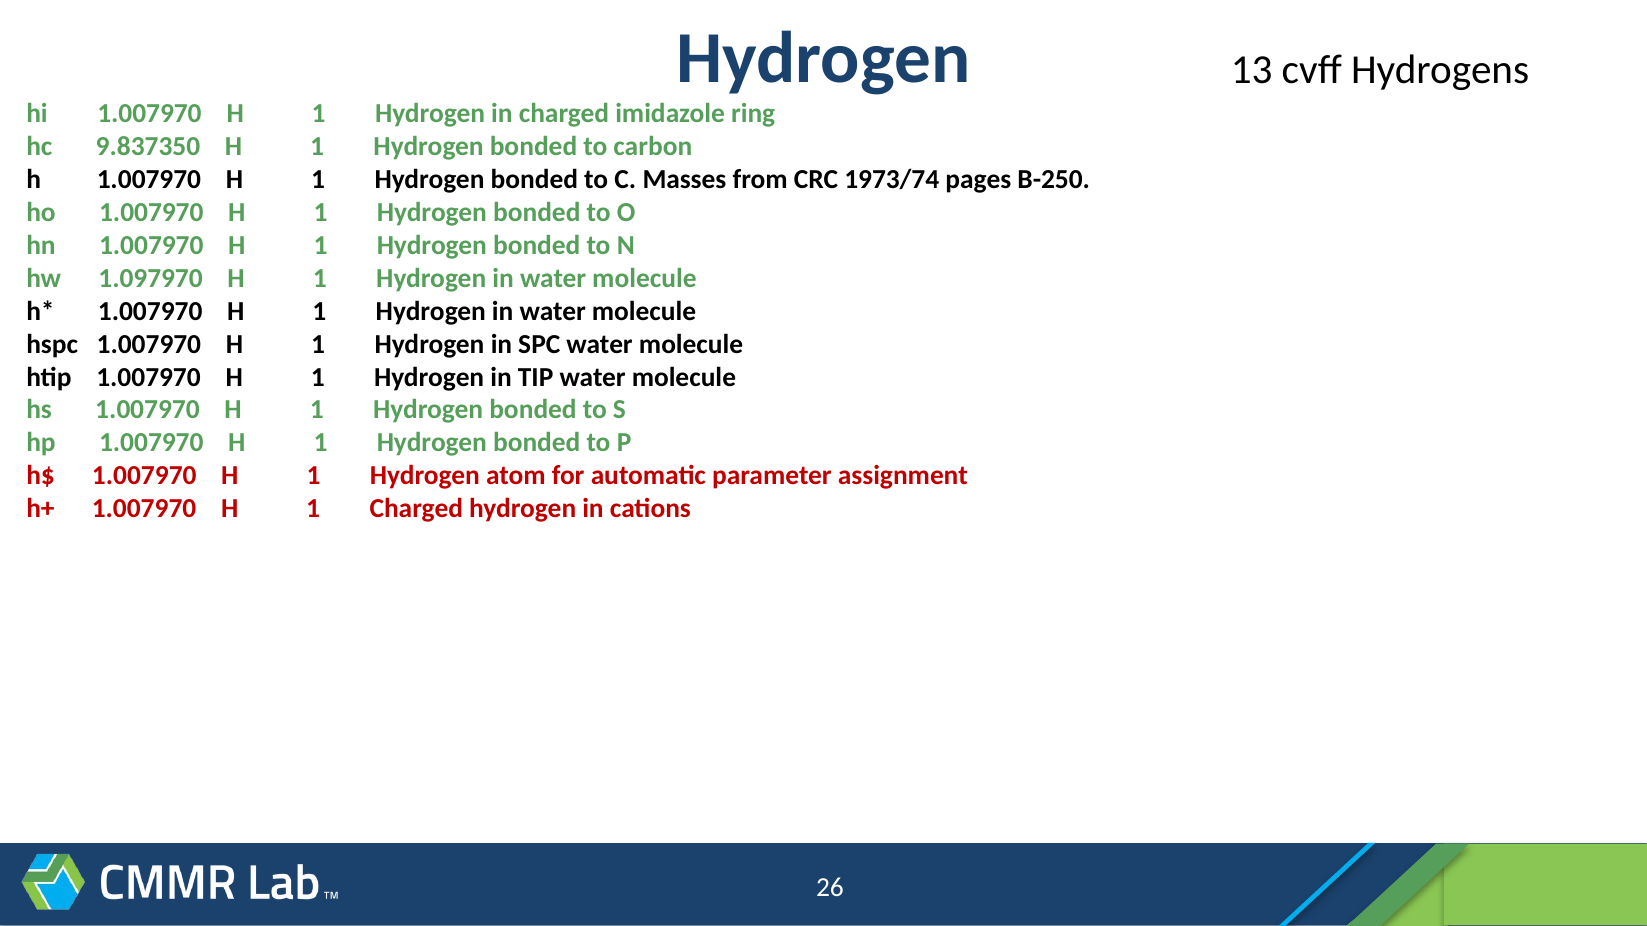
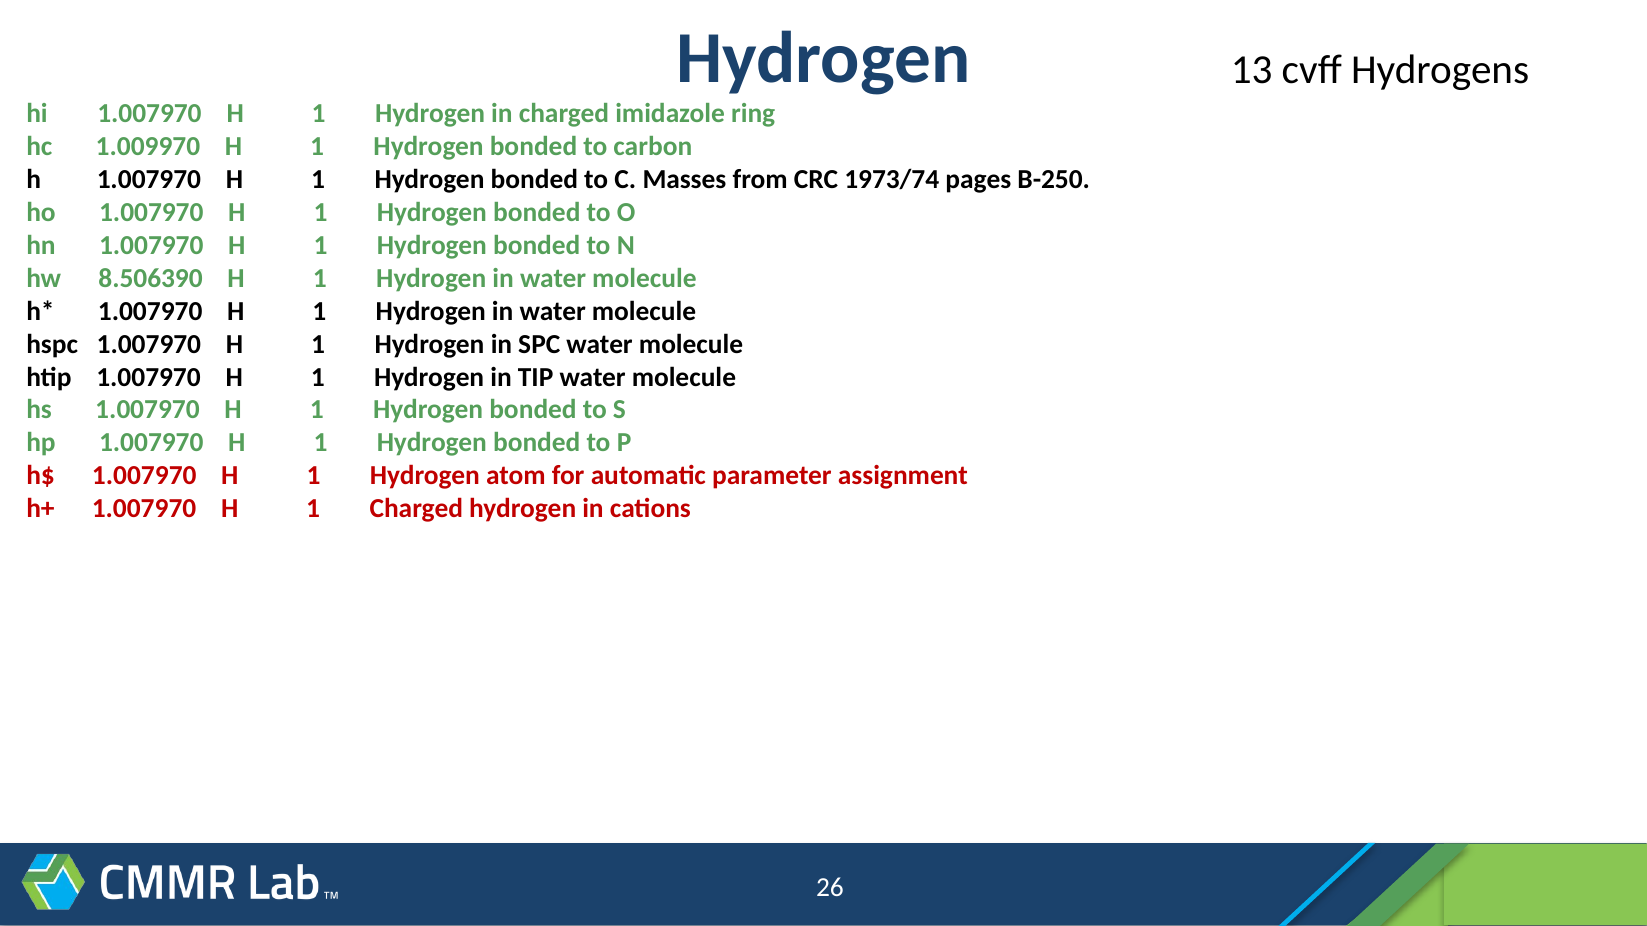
9.837350: 9.837350 -> 1.009970 (148, 147)
1.097970: 1.097970 -> 8.506390 (151, 278)
